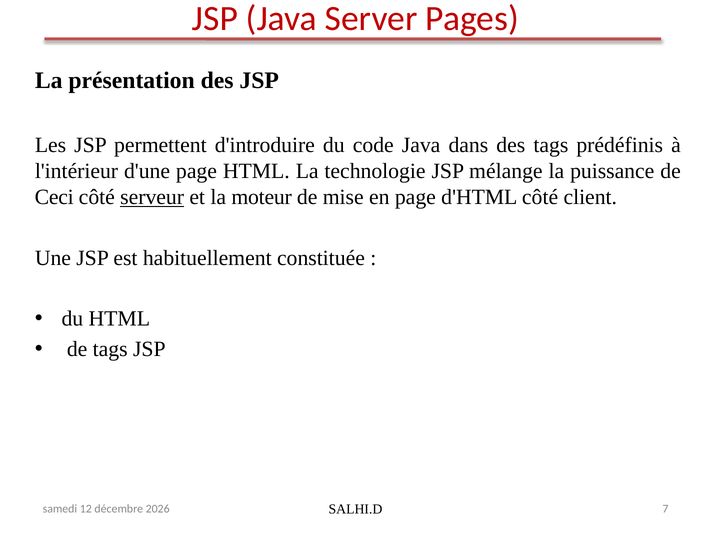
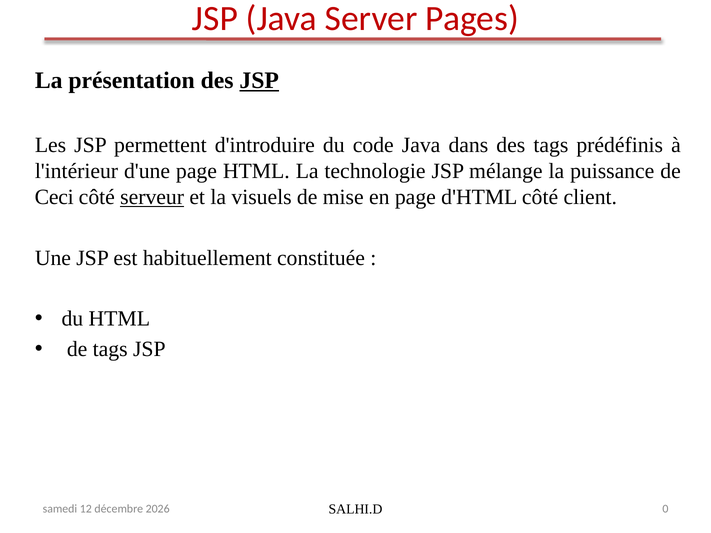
JSP underline: none -> present (259, 81)
moteur: moteur -> visuels (262, 197)
7: 7 -> 0 (665, 509)
